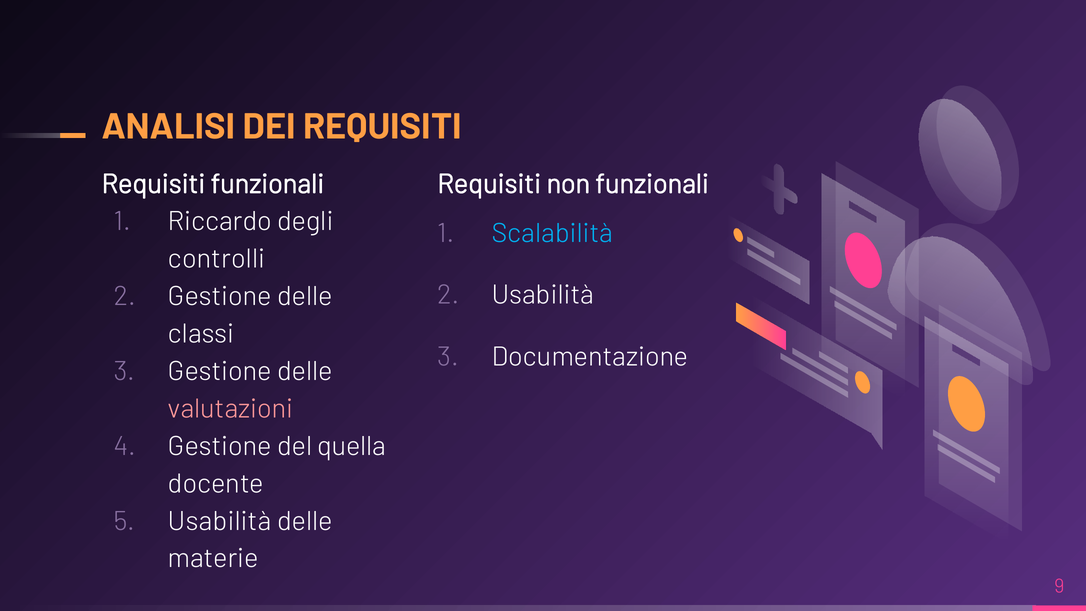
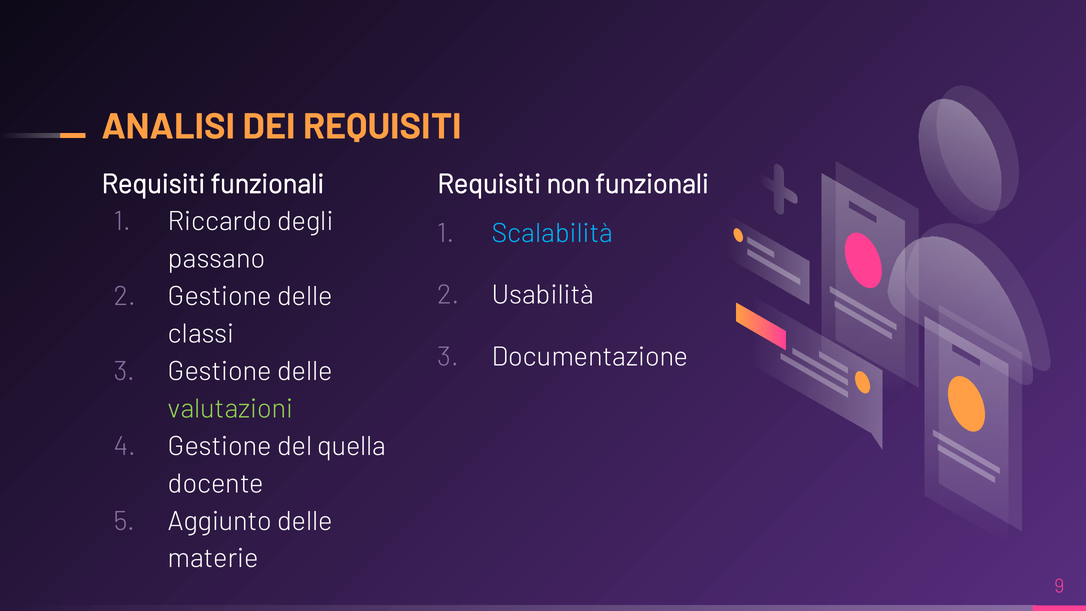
controlli: controlli -> passano (217, 259)
valutazioni colour: pink -> light green (231, 409)
Usabilità: Usabilità -> Aggiunto (220, 521)
